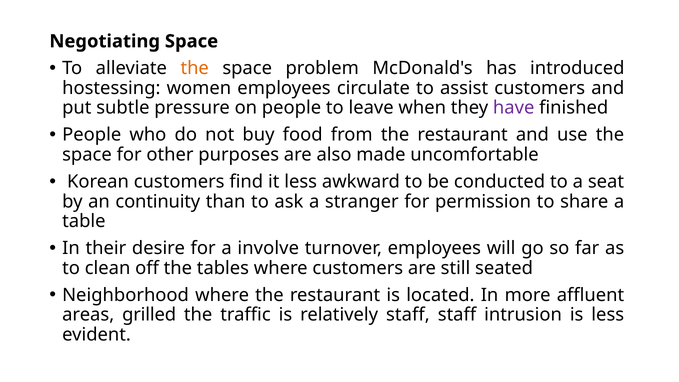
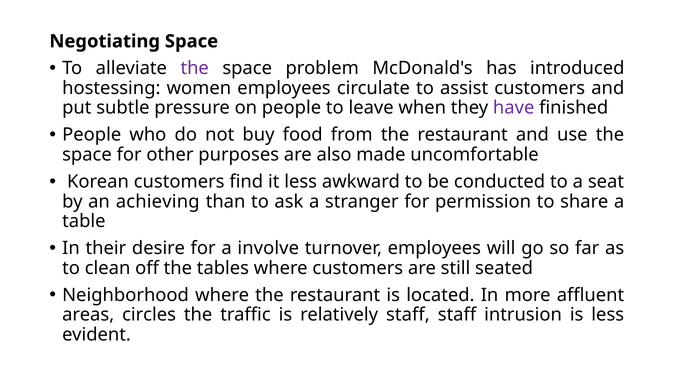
the colour: orange -> purple (195, 68)
continuity: continuity -> achieving (158, 201)
grilled: grilled -> circles (149, 315)
